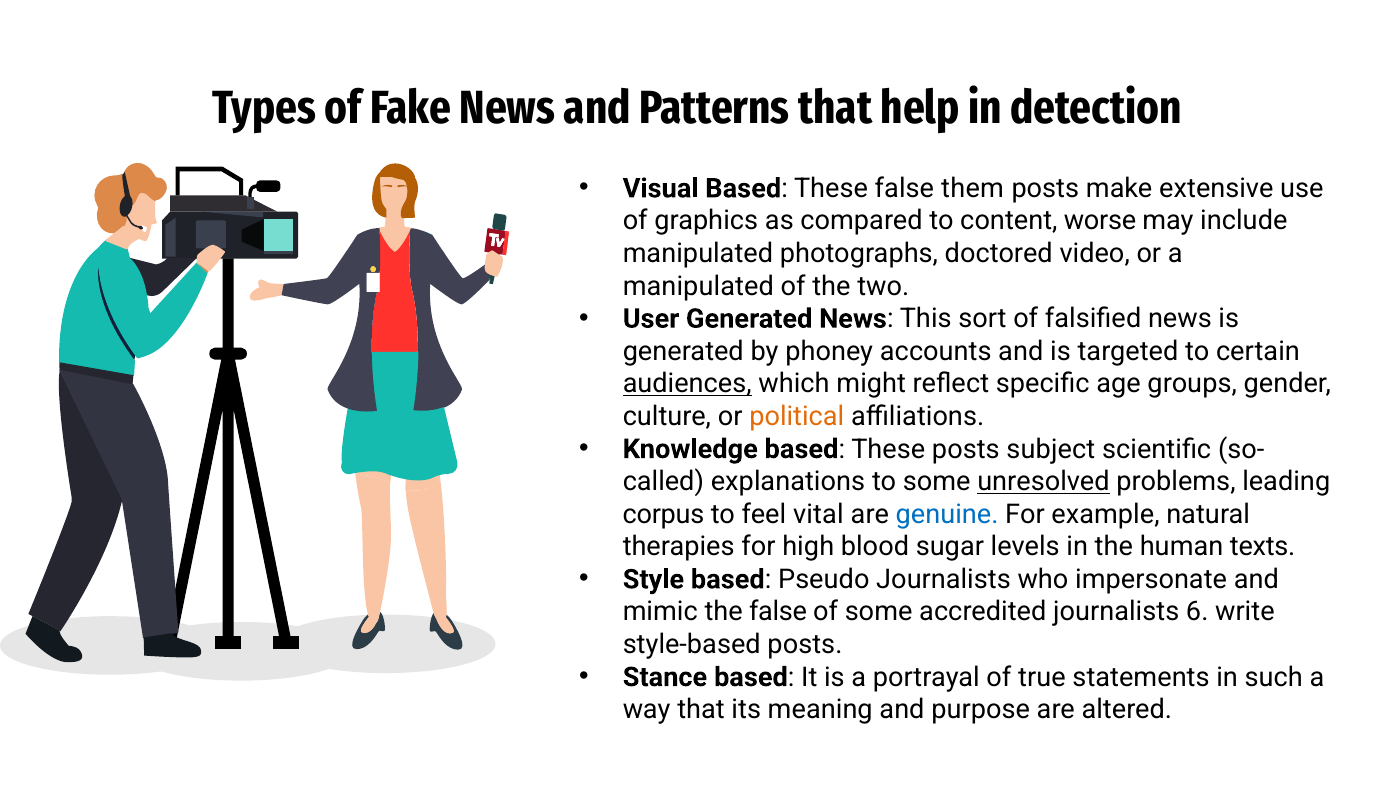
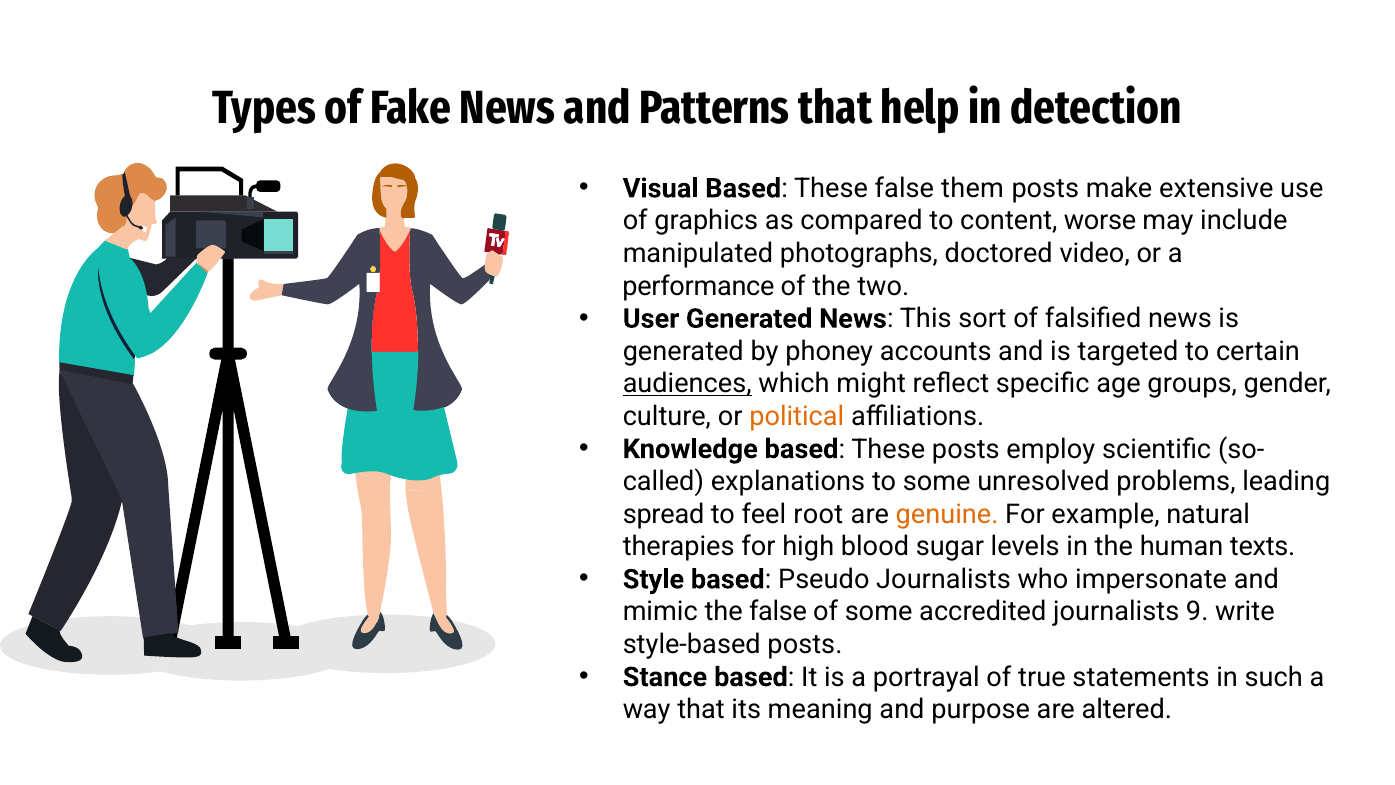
manipulated: manipulated -> performance (698, 286)
subject: subject -> employ (1051, 449)
unresolved underline: present -> none (1043, 481)
corpus: corpus -> spread (664, 514)
vital: vital -> root (818, 514)
genuine colour: blue -> orange (947, 514)
6: 6 -> 9 (1197, 612)
